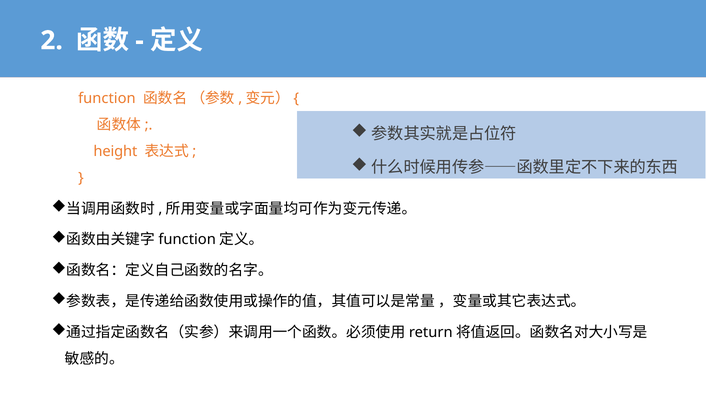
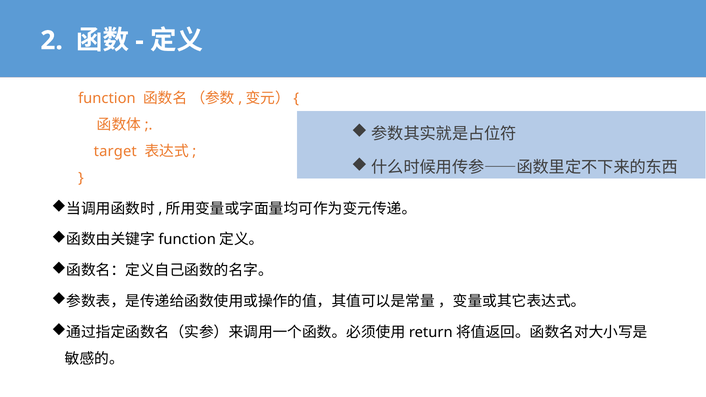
height: height -> target (115, 151)
